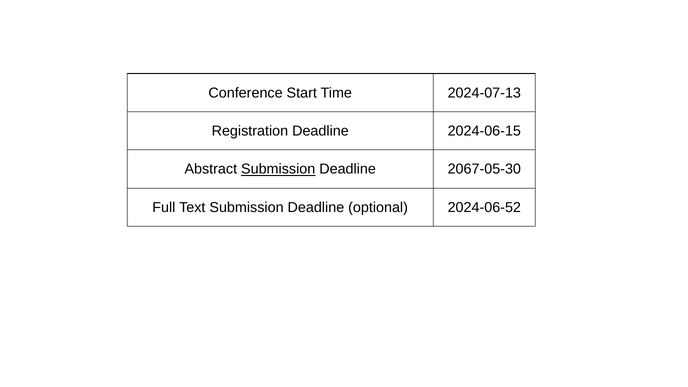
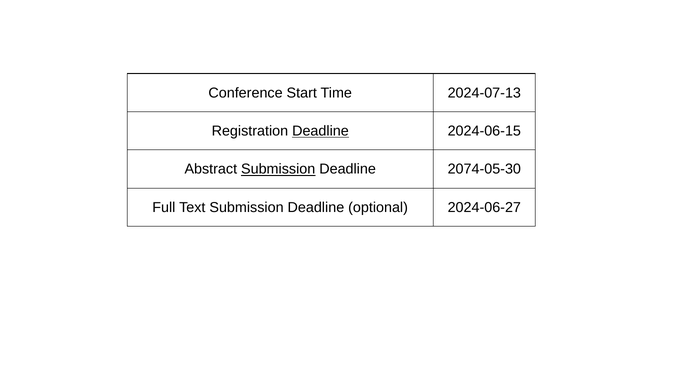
Deadline underline: none -> present (320, 131)
2067-05-30: 2067-05-30 -> 2074-05-30 (484, 169)
2024-06-52: 2024-06-52 -> 2024-06-27 (484, 207)
